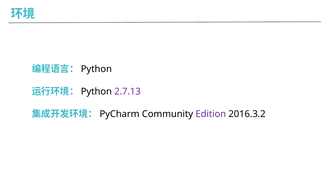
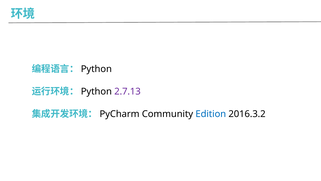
Edition colour: purple -> blue (211, 114)
